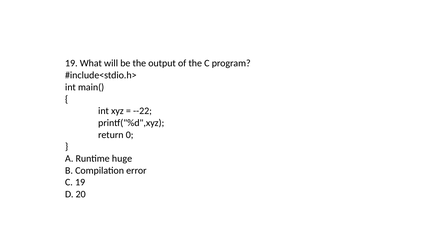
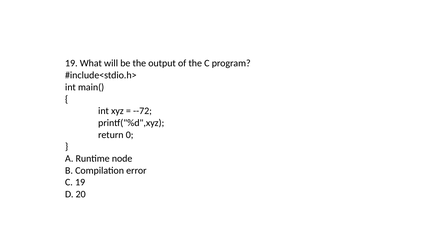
--22: --22 -> --72 (142, 111)
huge: huge -> node (122, 159)
